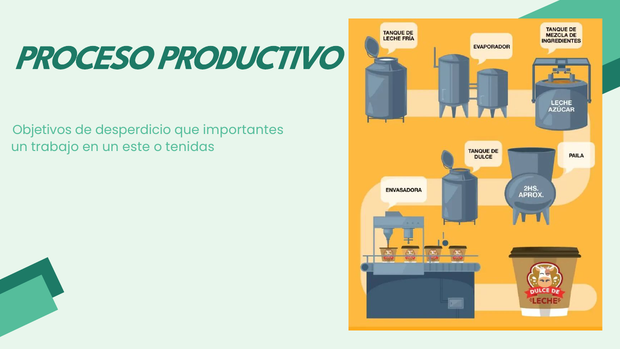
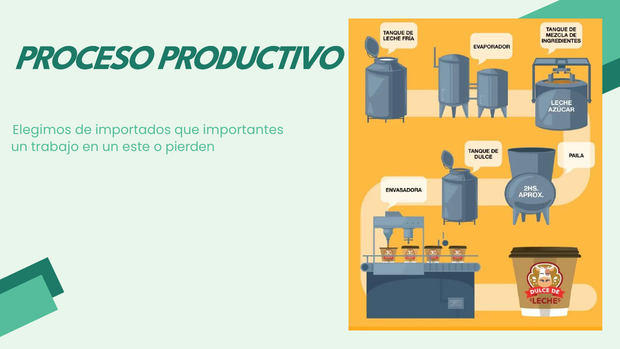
Objetivos: Objetivos -> Elegimos (42, 130)
desperdicio: desperdicio -> importados (133, 130)
tenidas: tenidas -> pierden (190, 147)
